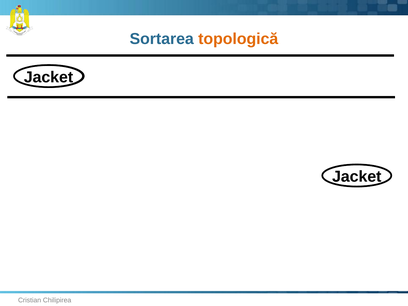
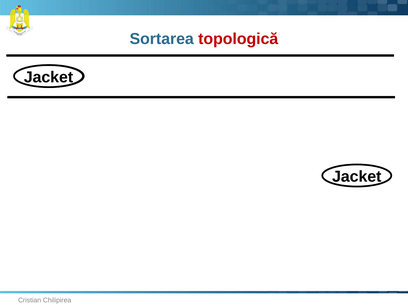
topologică colour: orange -> red (238, 39)
